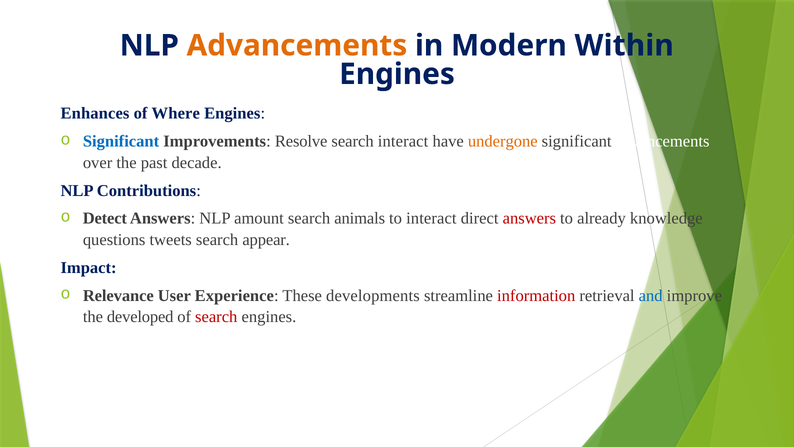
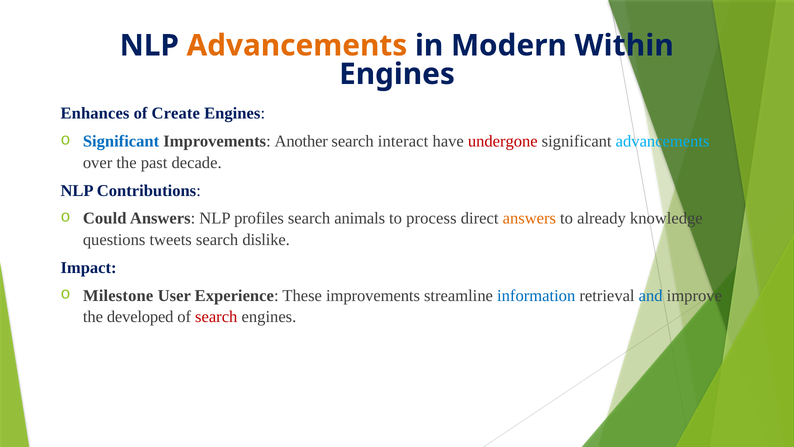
Where: Where -> Create (176, 113)
Resolve: Resolve -> Another (301, 141)
undergone colour: orange -> red (503, 141)
advancements colour: white -> light blue (663, 141)
Detect: Detect -> Could (105, 218)
amount: amount -> profiles (259, 218)
to interact: interact -> process (431, 218)
answers colour: red -> orange (529, 218)
appear: appear -> dislike (266, 240)
Relevance: Relevance -> Milestone (118, 295)
These developments: developments -> improvements (373, 295)
information colour: red -> blue (536, 295)
